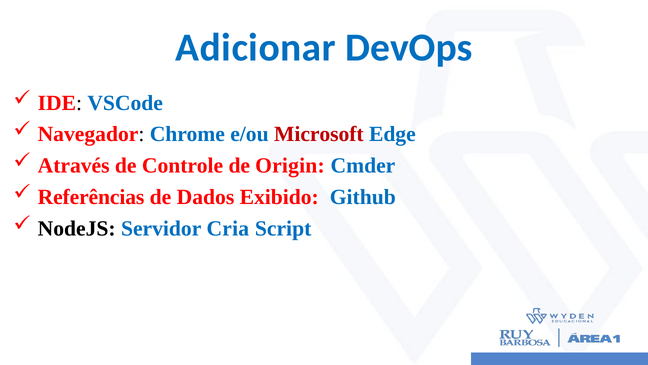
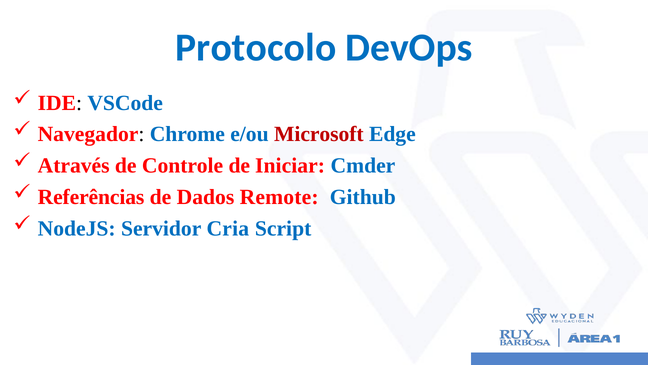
Adicionar: Adicionar -> Protocolo (256, 48)
Origin: Origin -> Iniciar (290, 165)
Exibido: Exibido -> Remote (279, 197)
NodeJS colour: black -> blue (77, 228)
